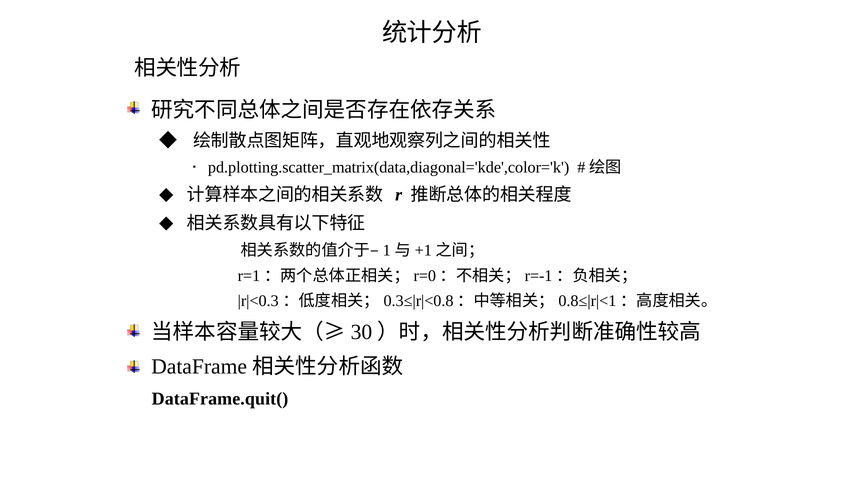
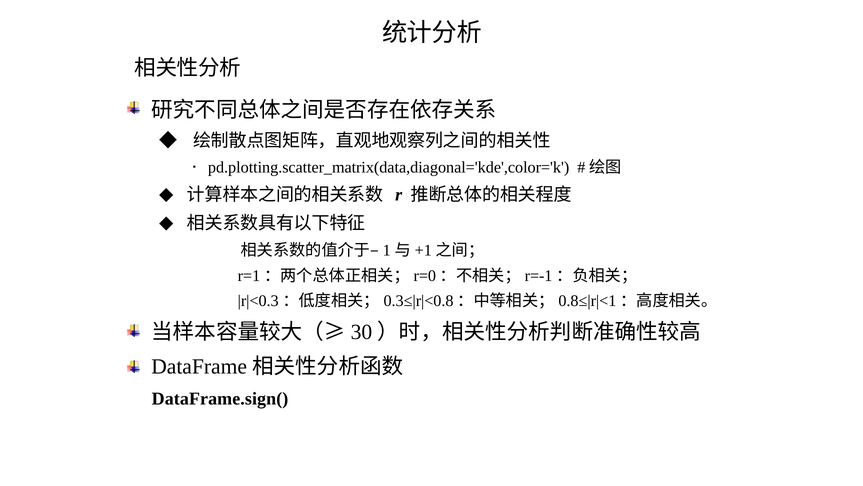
DataFrame.quit(: DataFrame.quit( -> DataFrame.sign( (220, 398)
